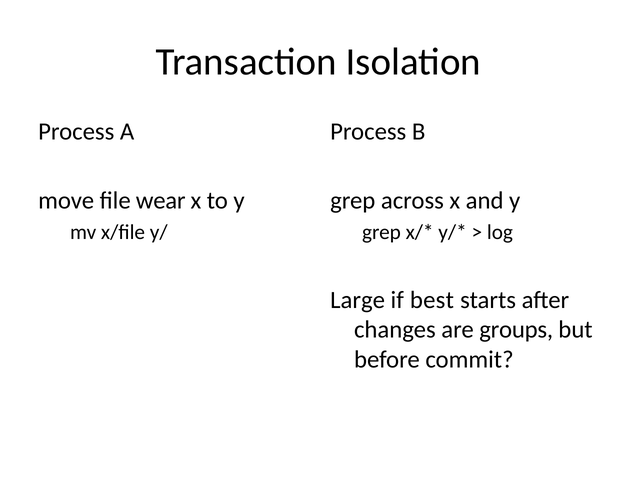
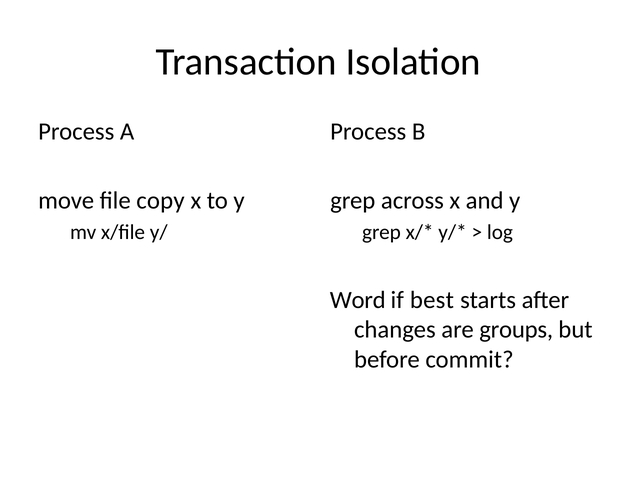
wear: wear -> copy (160, 201)
Large: Large -> Word (358, 300)
